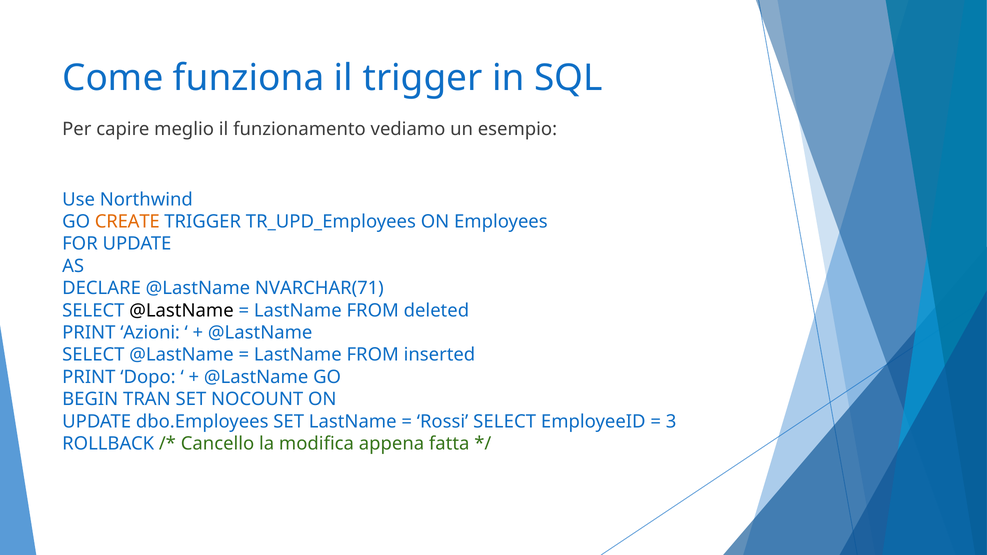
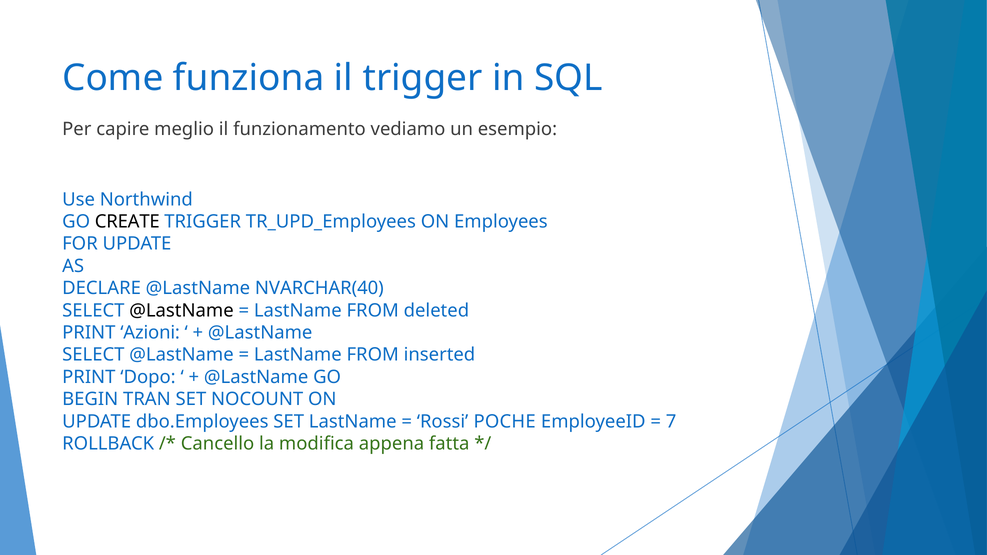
CREATE colour: orange -> black (127, 222)
NVARCHAR(71: NVARCHAR(71 -> NVARCHAR(40 (319, 288)
Rossi SELECT: SELECT -> POCHE (505, 422)
3: 3 -> 7 (671, 422)
